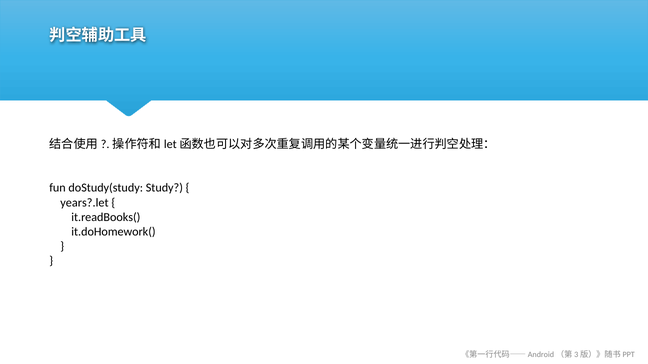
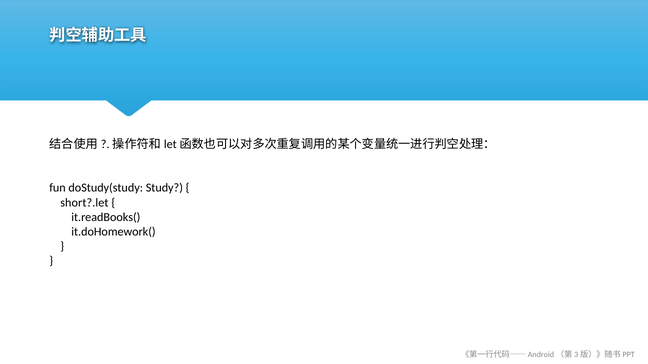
years?.let: years?.let -> short?.let (84, 203)
